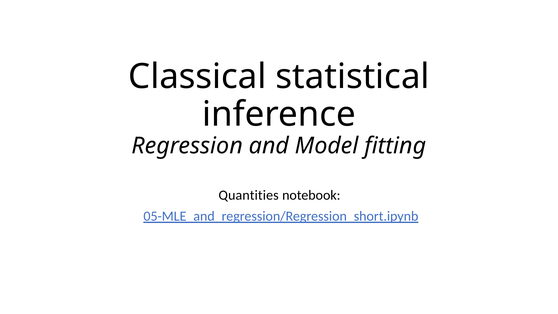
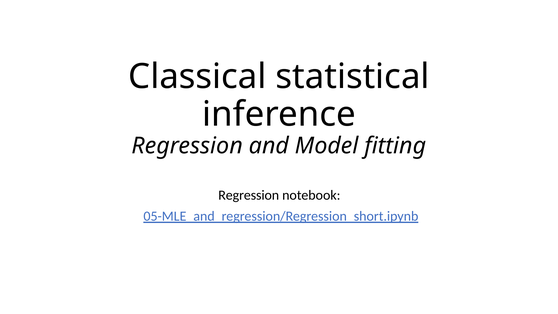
Quantities: Quantities -> Regression (249, 195)
